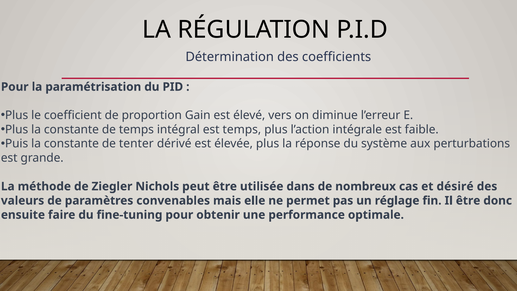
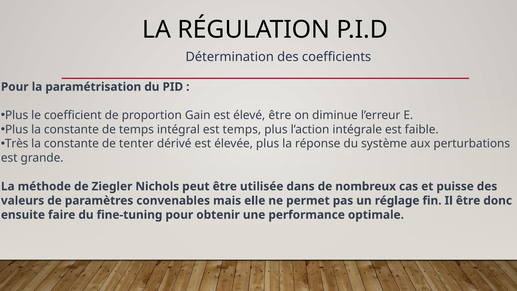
élevé vers: vers -> être (280, 115)
Puis: Puis -> Très (17, 144)
désiré: désiré -> puisse (455, 186)
